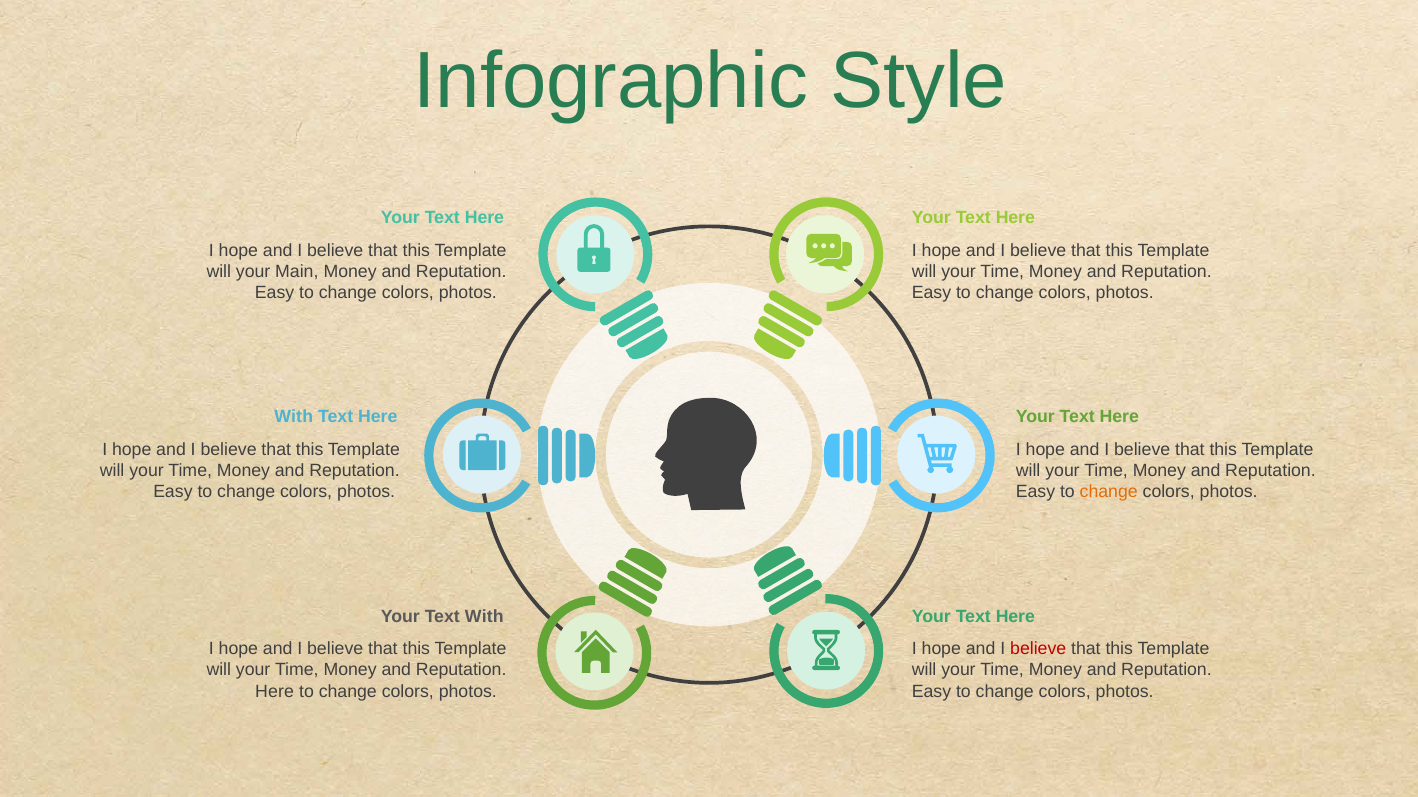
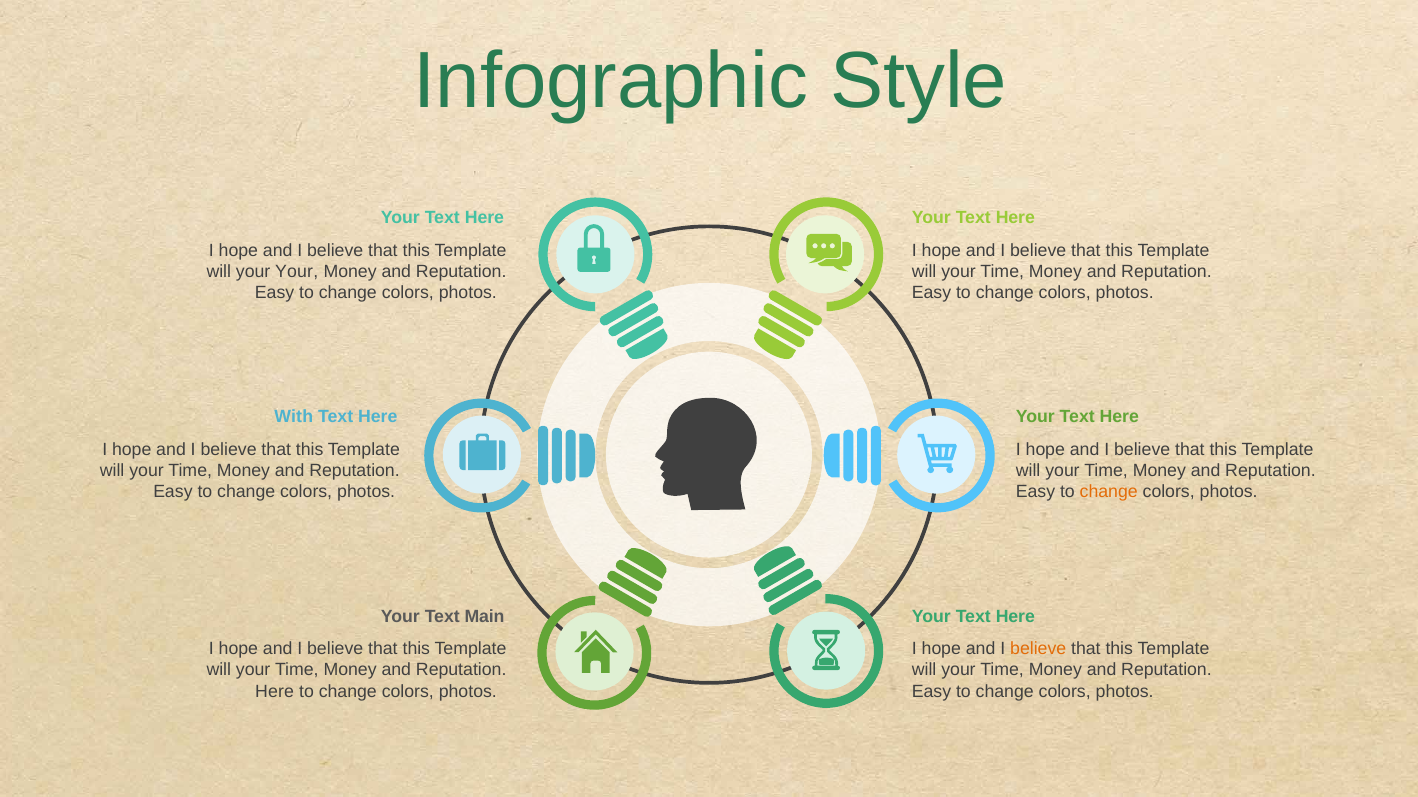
your Main: Main -> Your (297, 272)
Text With: With -> Main (484, 617)
believe colour: red -> orange (1038, 649)
